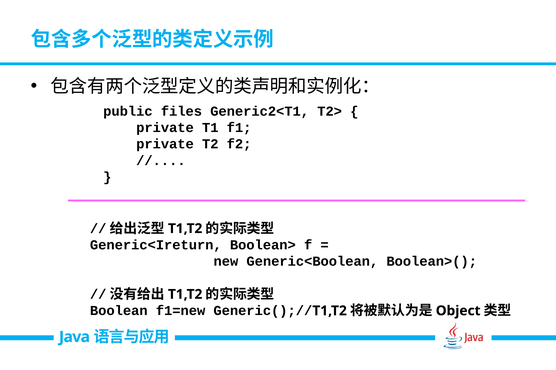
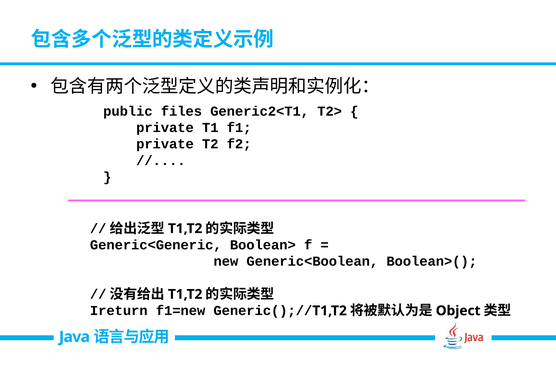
Generic<Ireturn: Generic<Ireturn -> Generic<Generic (156, 245)
Boolean: Boolean -> Ireturn (119, 311)
